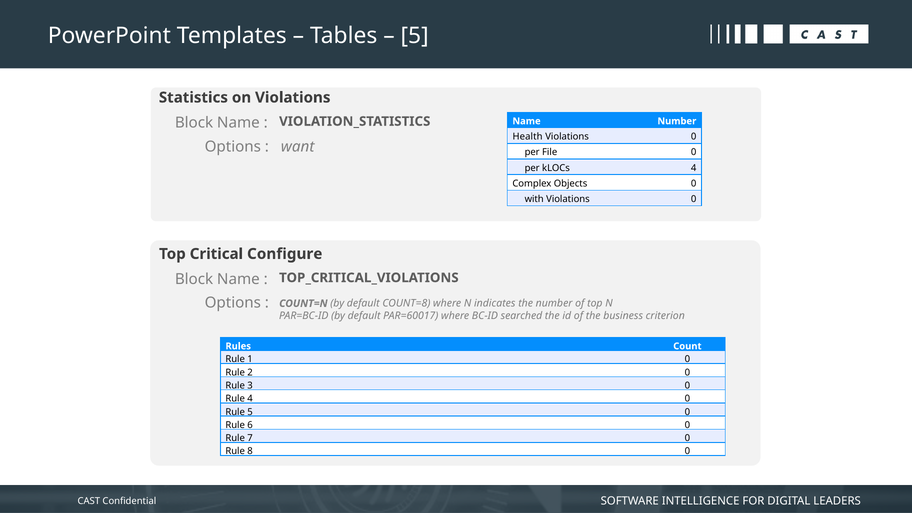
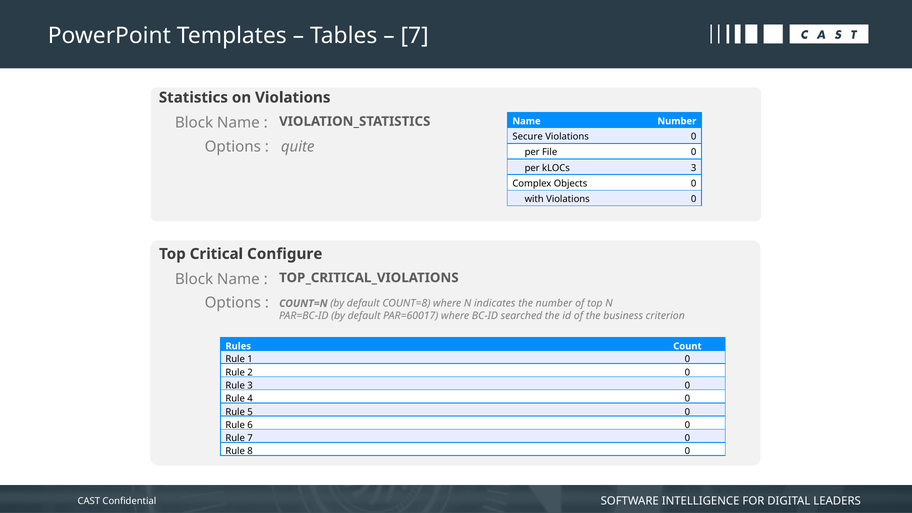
5: 5 -> 7 (415, 36)
Health: Health -> Secure (528, 137)
want: want -> quite (298, 147)
kLOCs 4: 4 -> 3 (694, 168)
